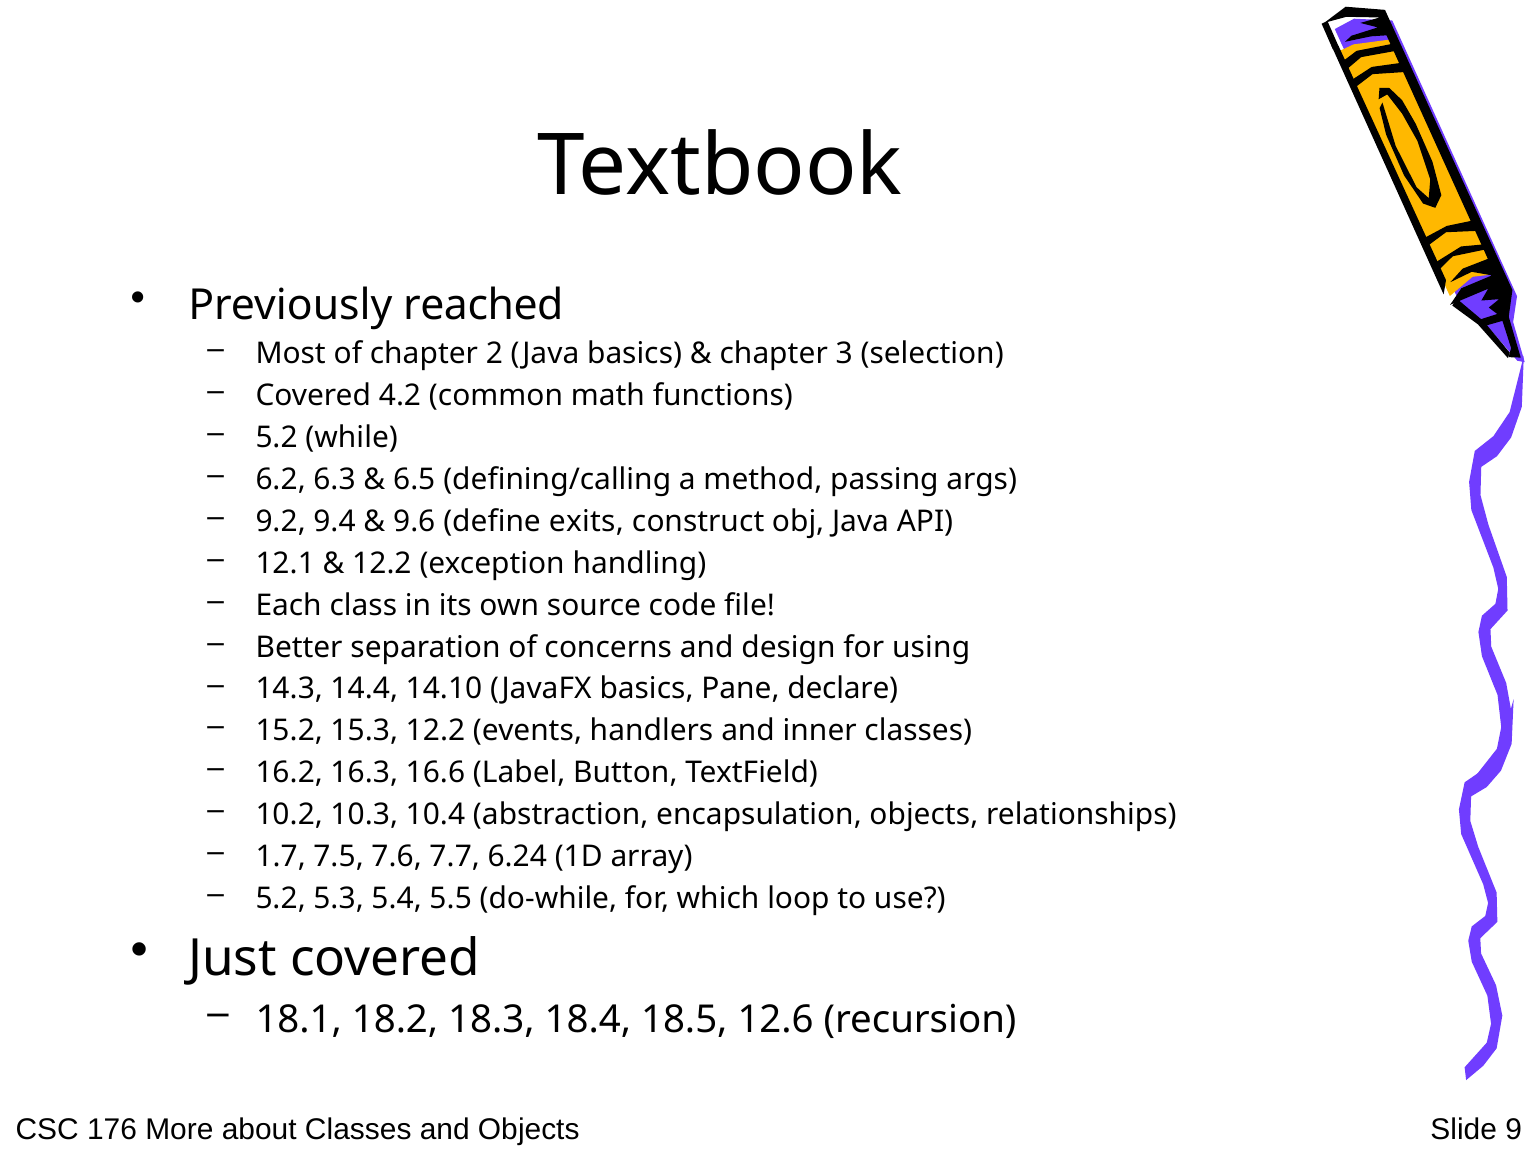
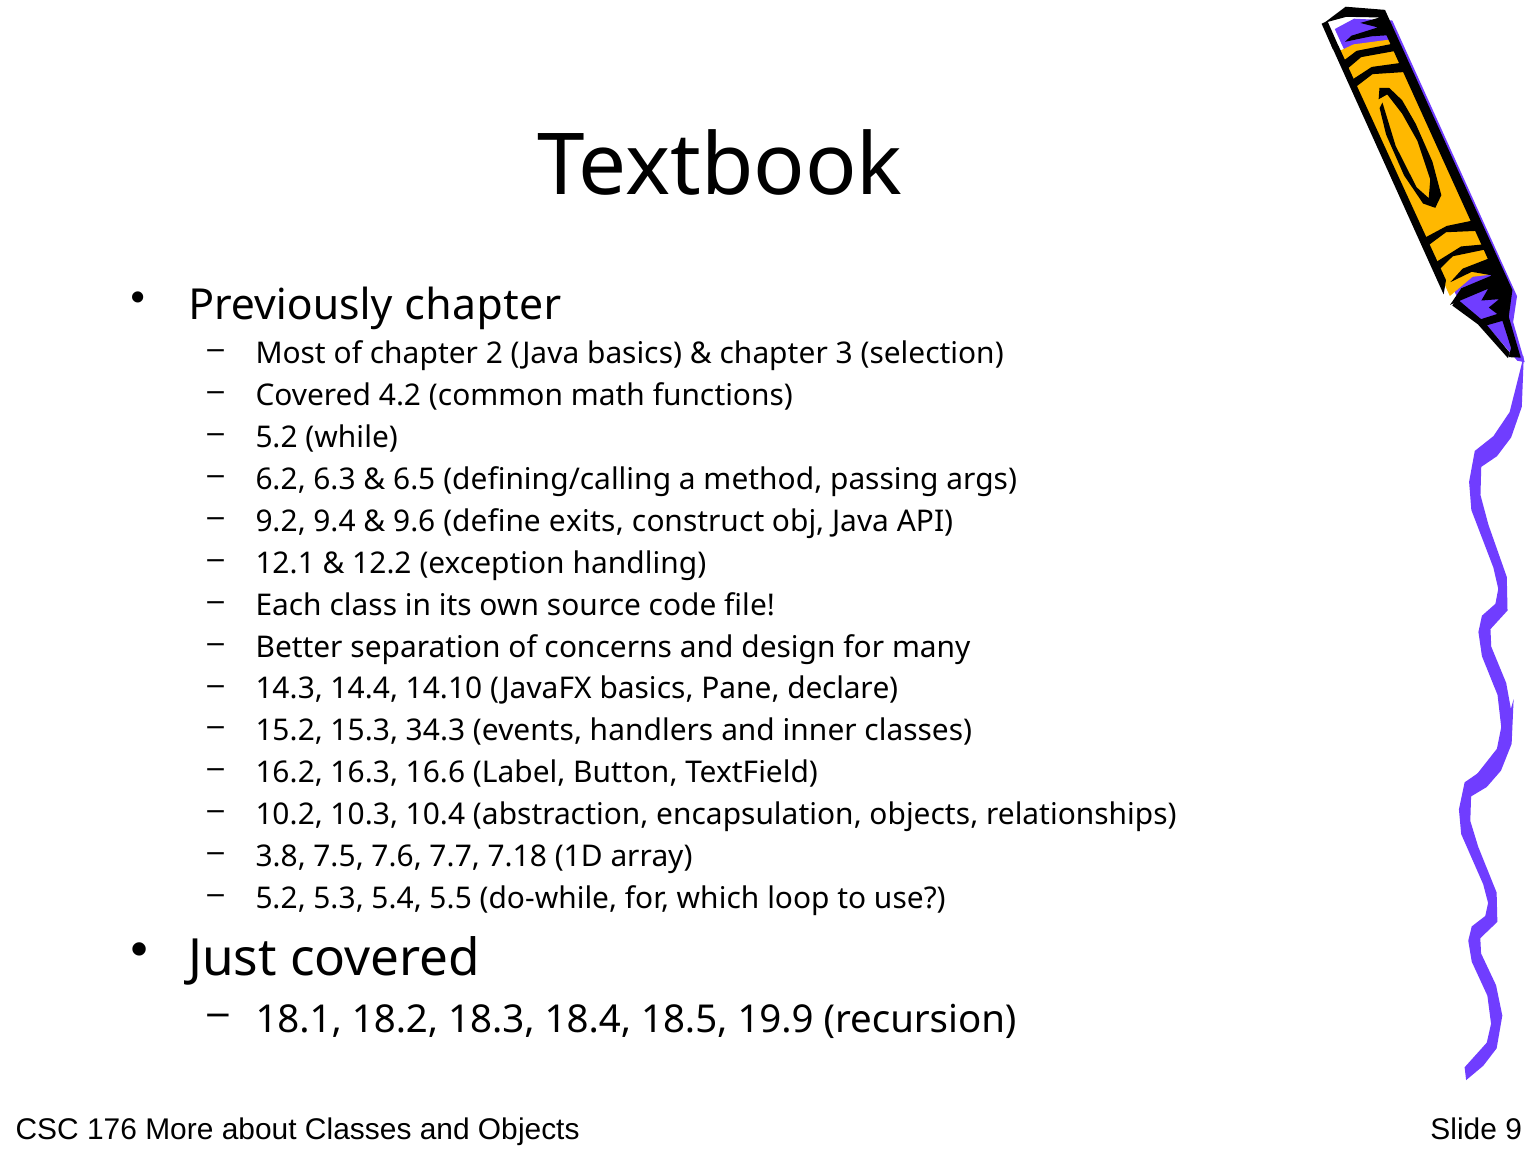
Previously reached: reached -> chapter (483, 305)
using: using -> many (931, 647)
15.3 12.2: 12.2 -> 34.3 (435, 731)
1.7: 1.7 -> 3.8 (281, 856)
6.24: 6.24 -> 7.18 (517, 856)
12.6: 12.6 -> 19.9 (776, 1019)
